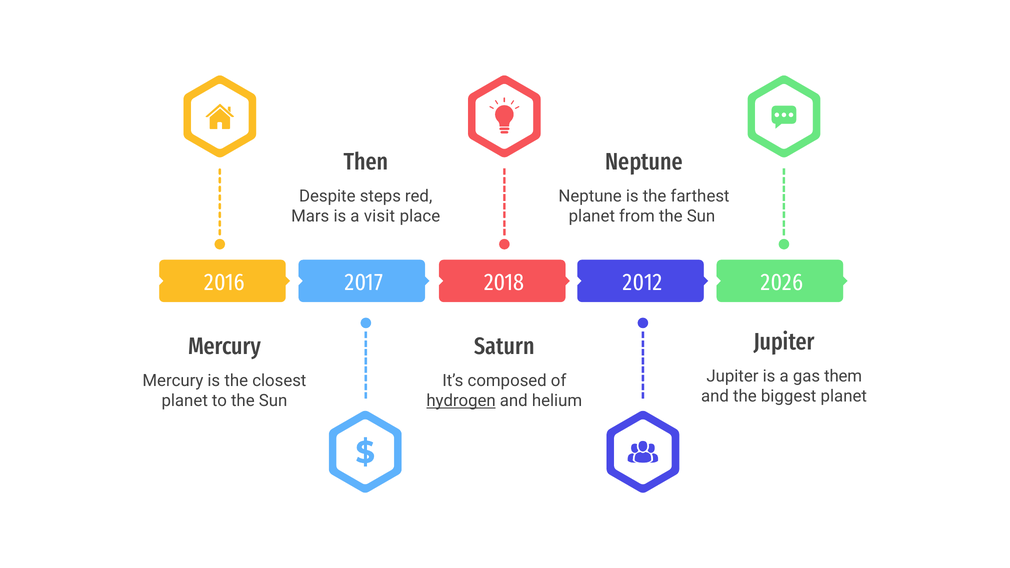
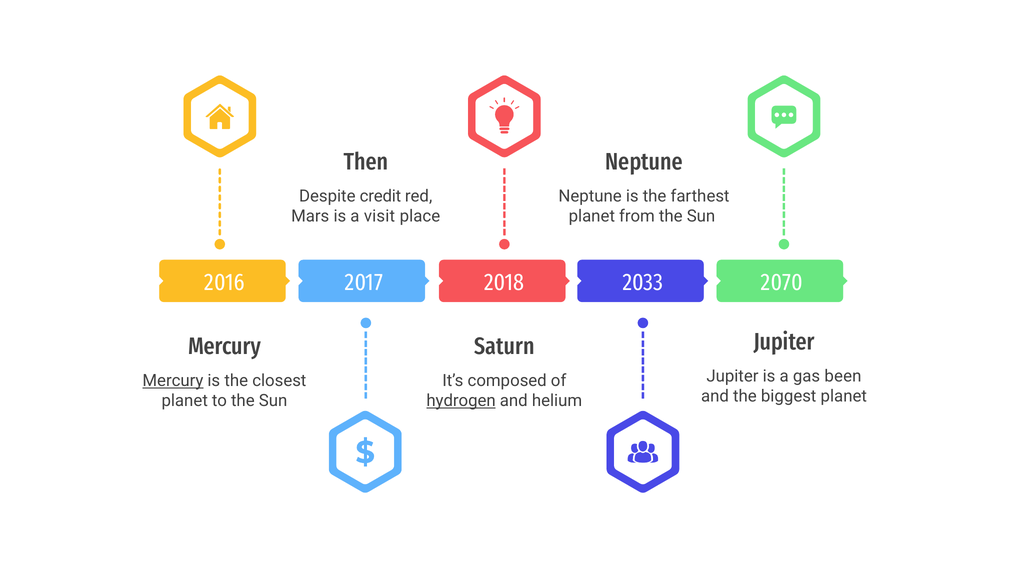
steps: steps -> credit (380, 196)
2012: 2012 -> 2033 (643, 283)
2026: 2026 -> 2070 (782, 283)
them: them -> been (843, 376)
Mercury underline: none -> present (173, 381)
